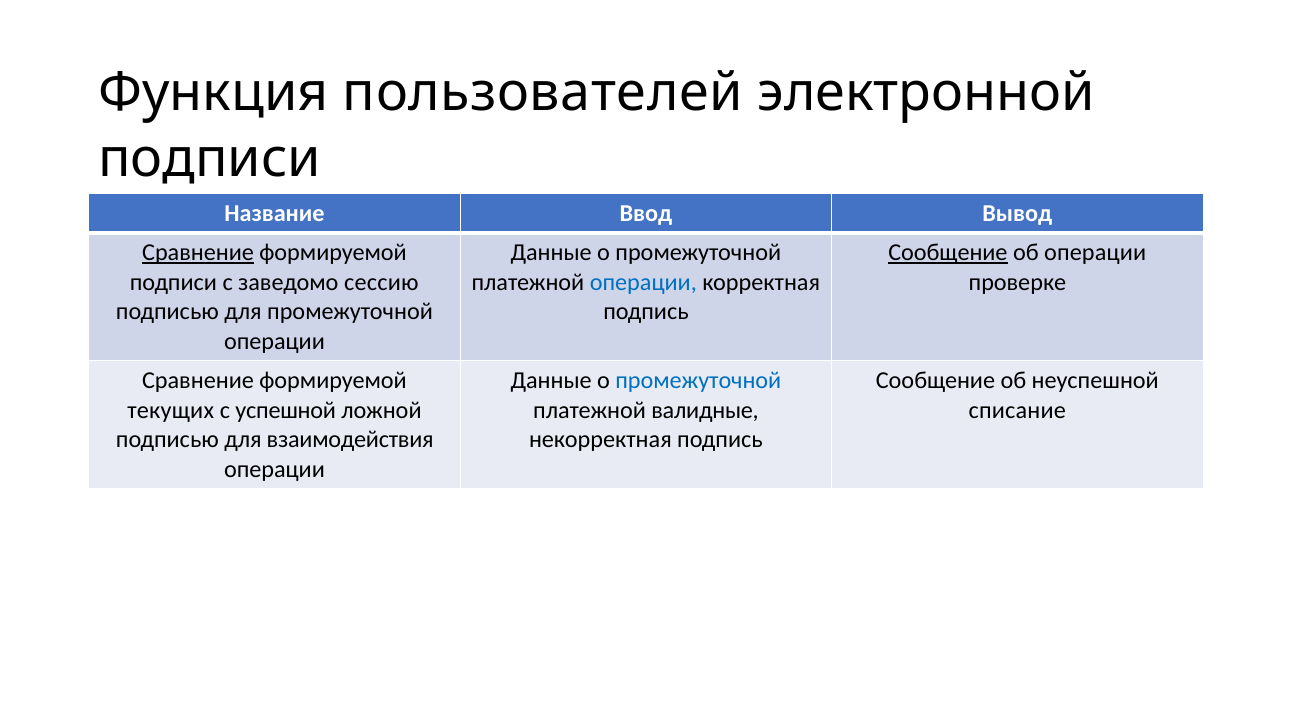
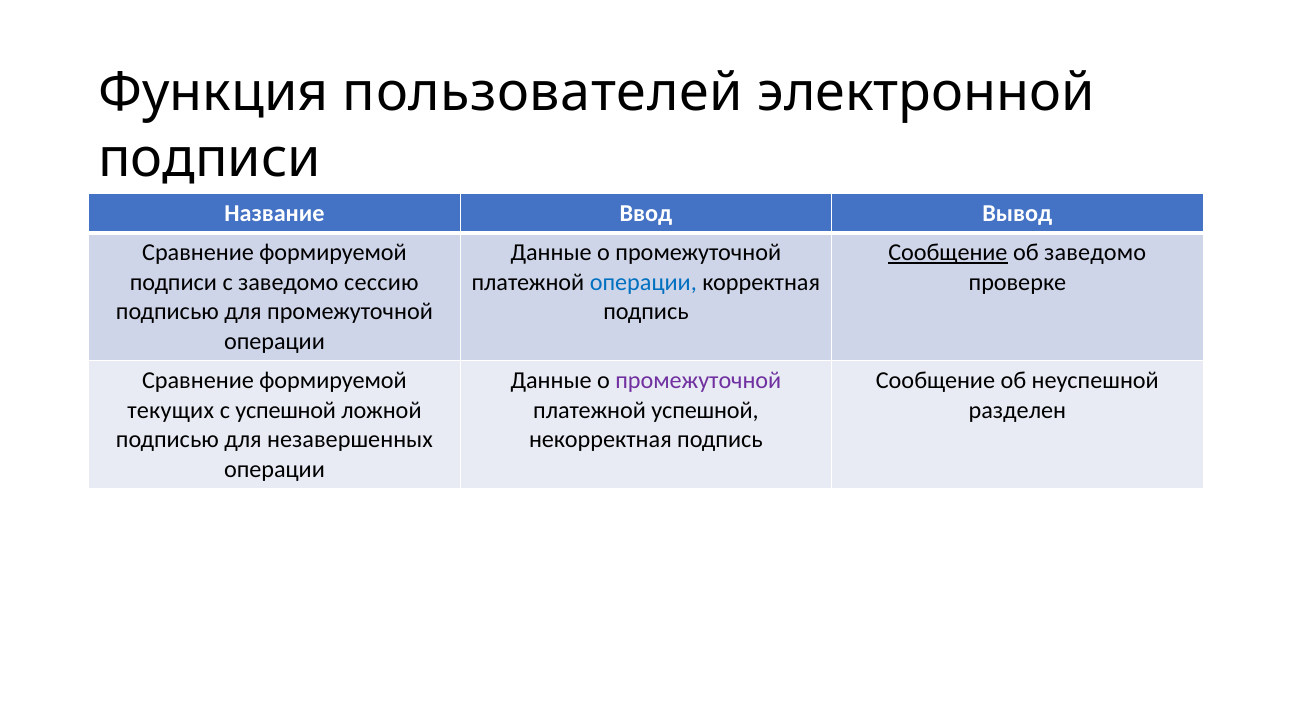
Сравнение underline: present -> none (198, 253)
об операции: операции -> заведомо (1095, 253)
промежуточной colour: blue -> purple (698, 381)
платежной валидные: валидные -> успешной (705, 410)
списание: списание -> разделен (1017, 410)
взаимодействия: взаимодействия -> незавершенных (350, 440)
